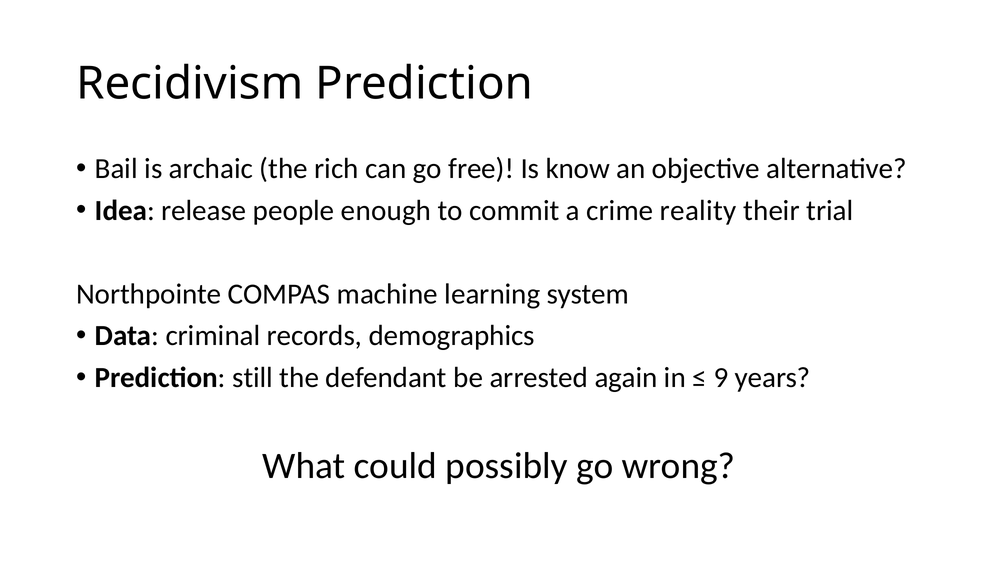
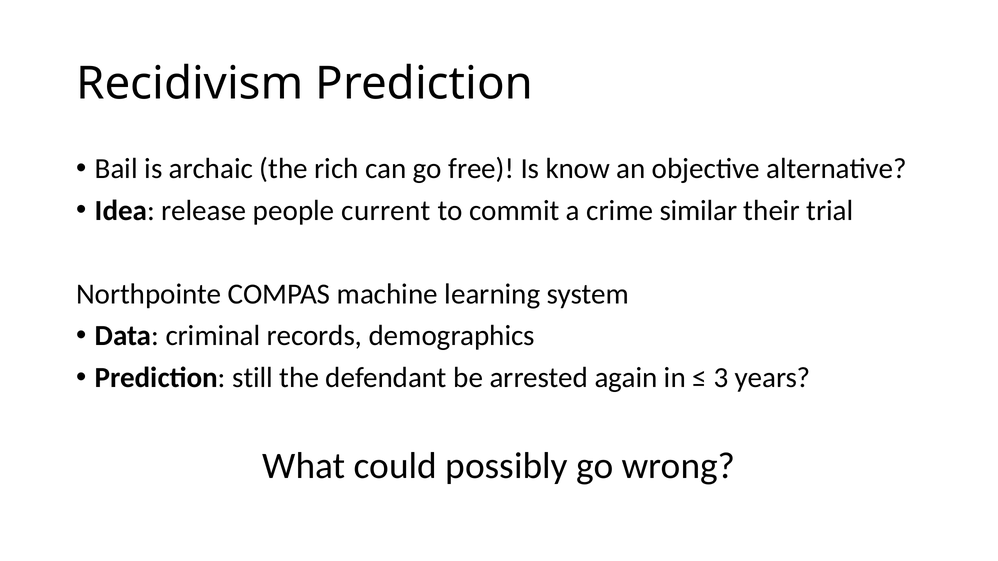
enough: enough -> current (386, 211)
reality: reality -> similar (698, 211)
9: 9 -> 3 (721, 378)
